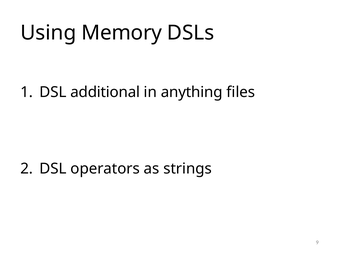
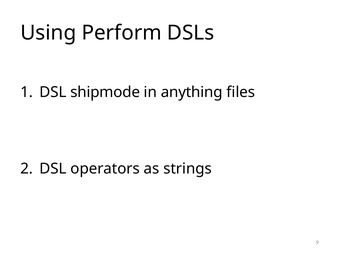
Memory: Memory -> Perform (122, 33)
additional: additional -> shipmode (105, 92)
